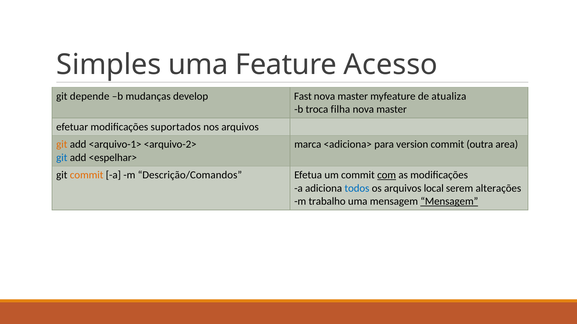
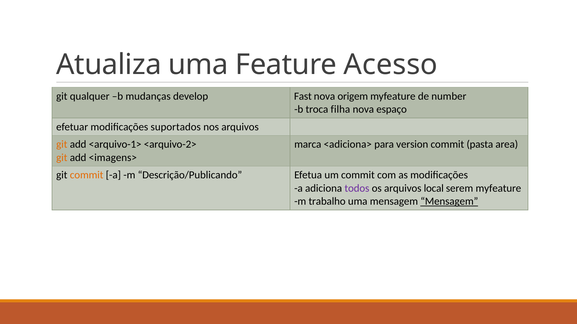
Simples: Simples -> Atualiza (109, 65)
depende: depende -> qualquer (90, 96)
master: master -> origem (353, 96)
atualiza: atualiza -> number (449, 96)
master: master -> espaço (392, 109)
outra: outra -> pasta (480, 145)
git colour: blue -> orange (62, 158)
<espelhar>: <espelhar> -> <imagens> (113, 158)
Descrição/Comandos: Descrição/Comandos -> Descrição/Publicando (190, 175)
com underline: present -> none (387, 175)
todos colour: blue -> purple (357, 189)
serem alterações: alterações -> myfeature (498, 189)
